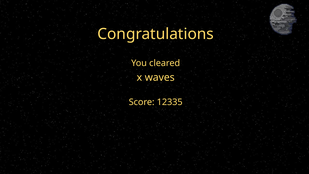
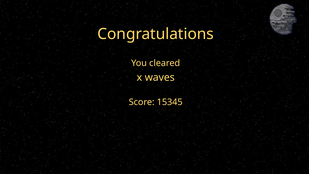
12335: 12335 -> 15345 (170, 102)
